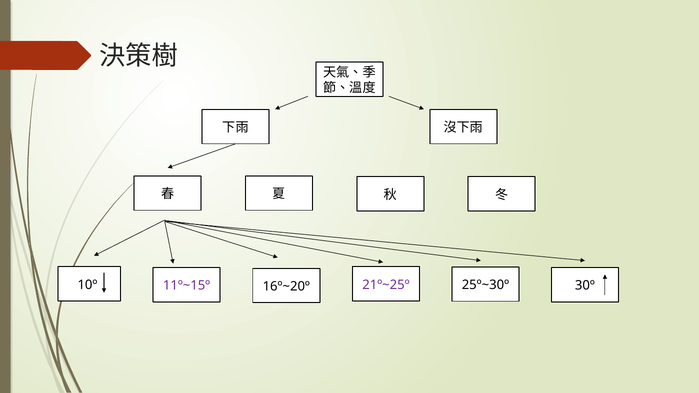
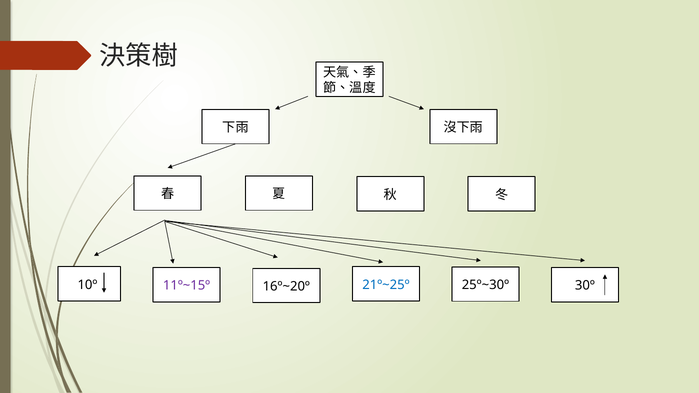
21º~25º colour: purple -> blue (386, 285)
